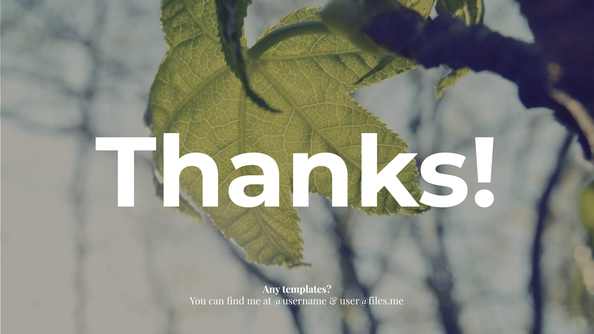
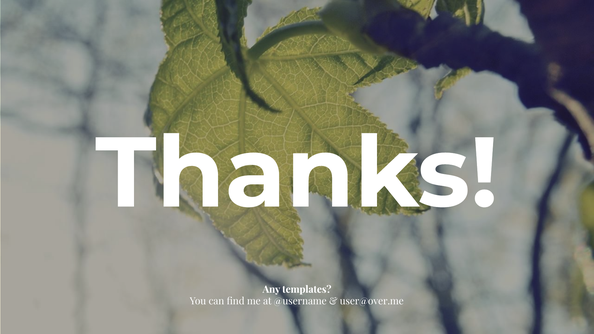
user@files.me: user@files.me -> user@over.me (372, 301)
